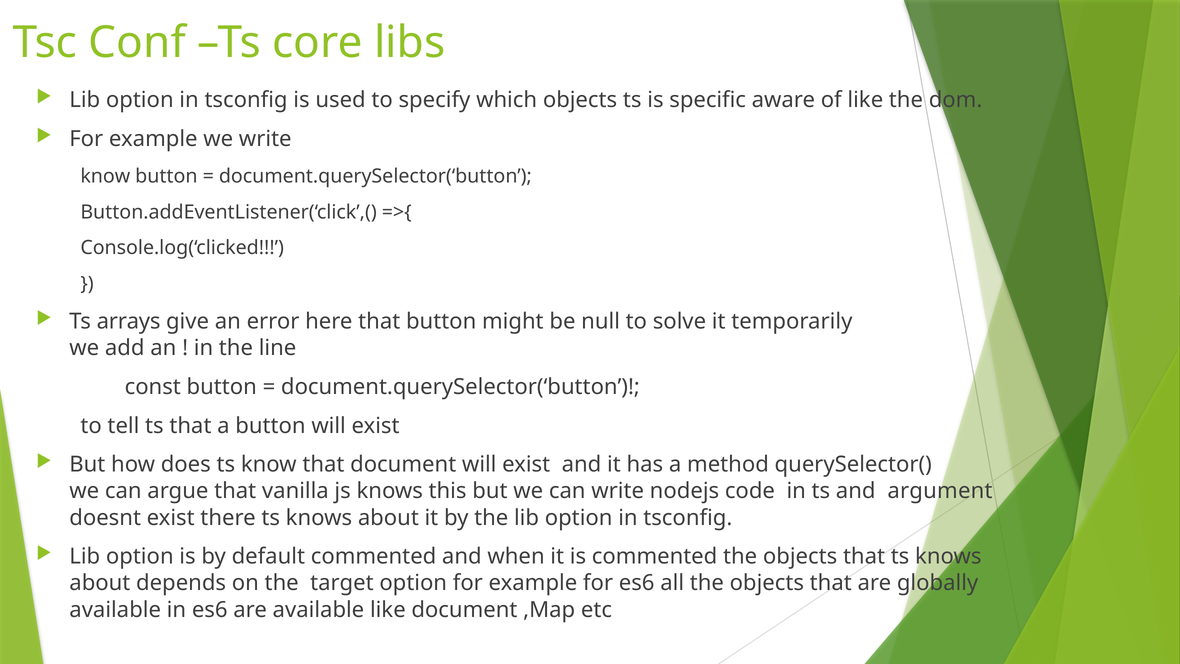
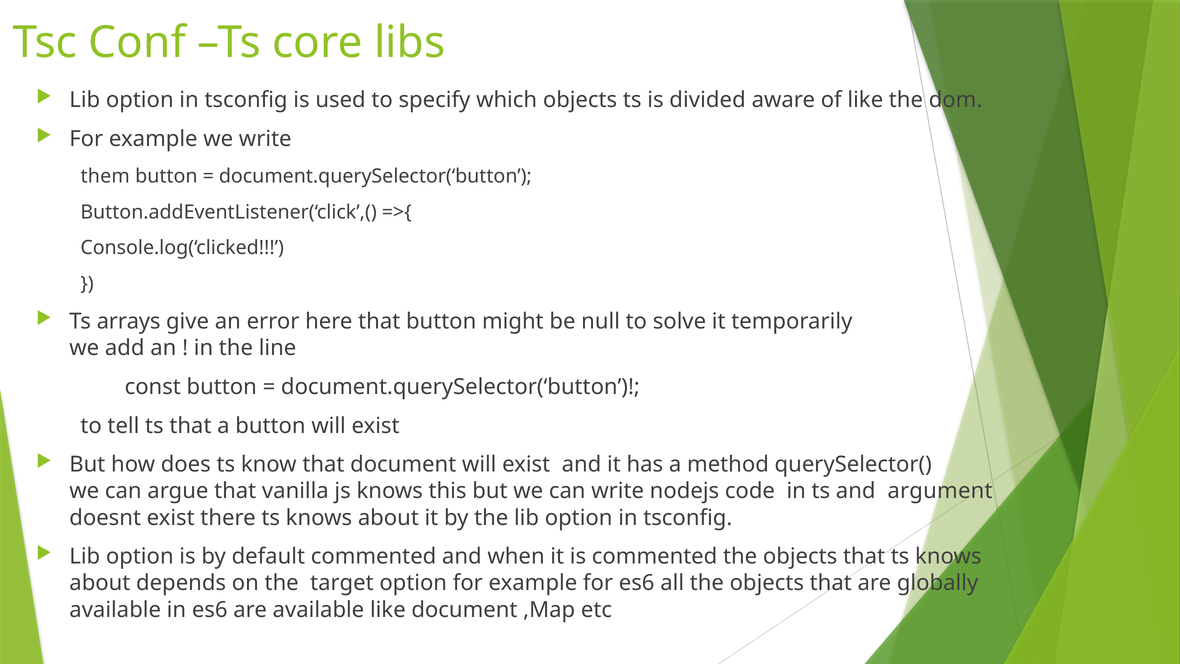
specific: specific -> divided (708, 100)
know: know -> them (105, 176)
